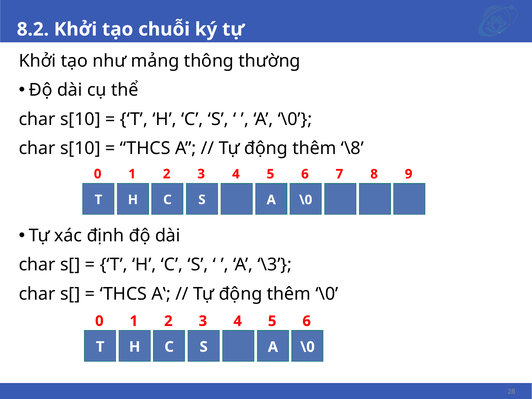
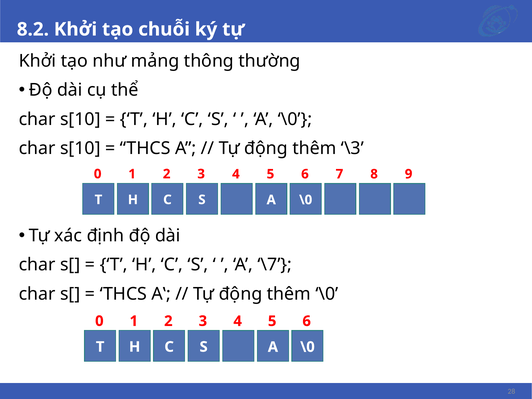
\8: \8 -> \3 (352, 148)
\3: \3 -> \7 (275, 265)
